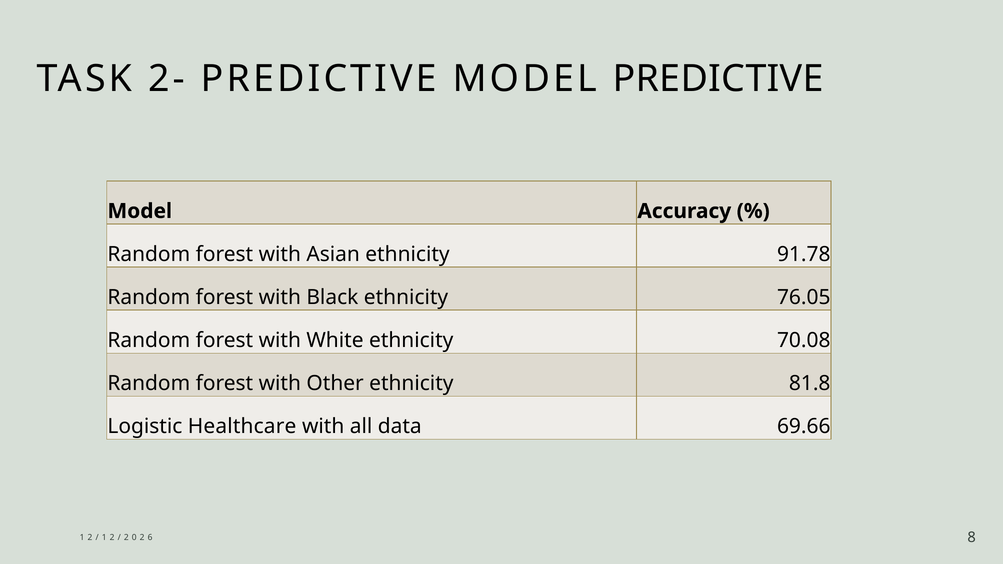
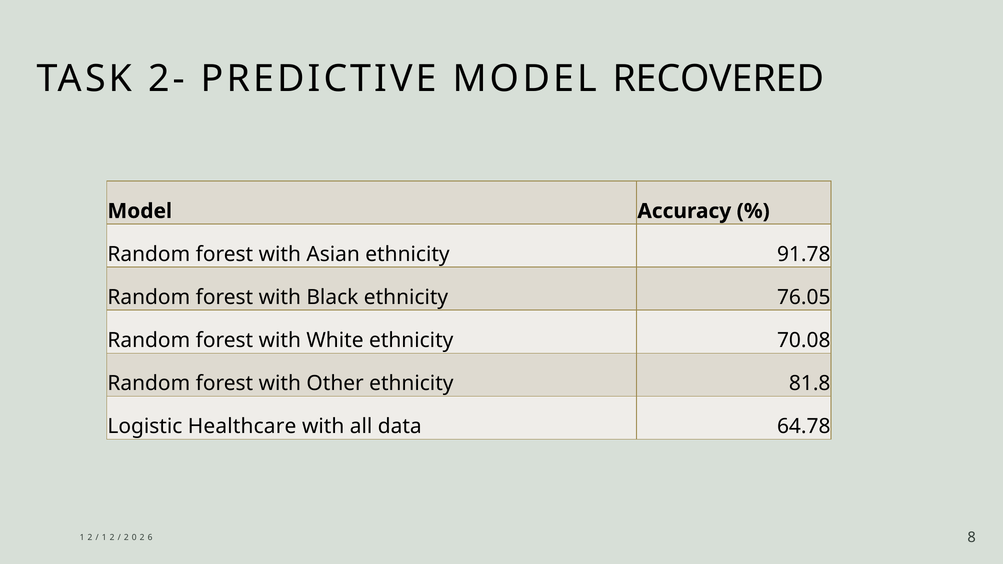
MODEL PREDICTIVE: PREDICTIVE -> RECOVERED (718, 79)
69.66: 69.66 -> 64.78 (804, 426)
